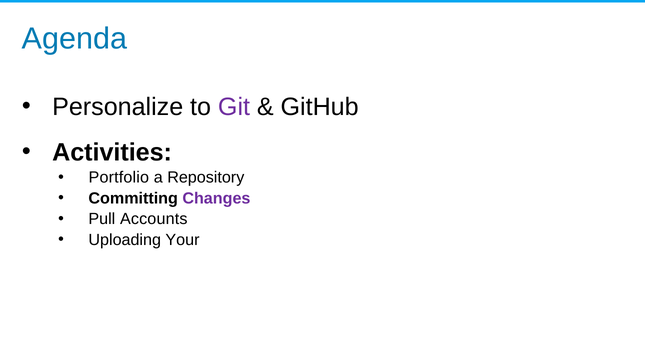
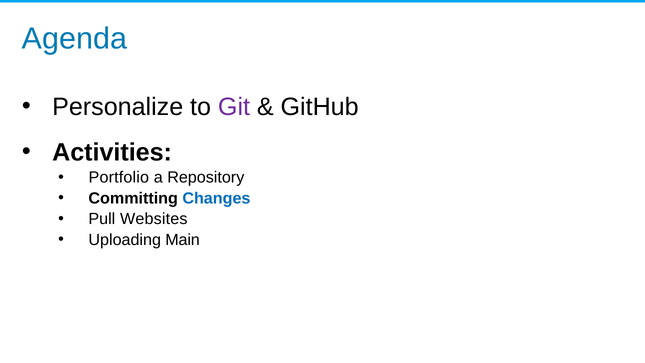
Changes colour: purple -> blue (216, 198)
Accounts: Accounts -> Websites (154, 219)
Your: Your -> Main (183, 240)
